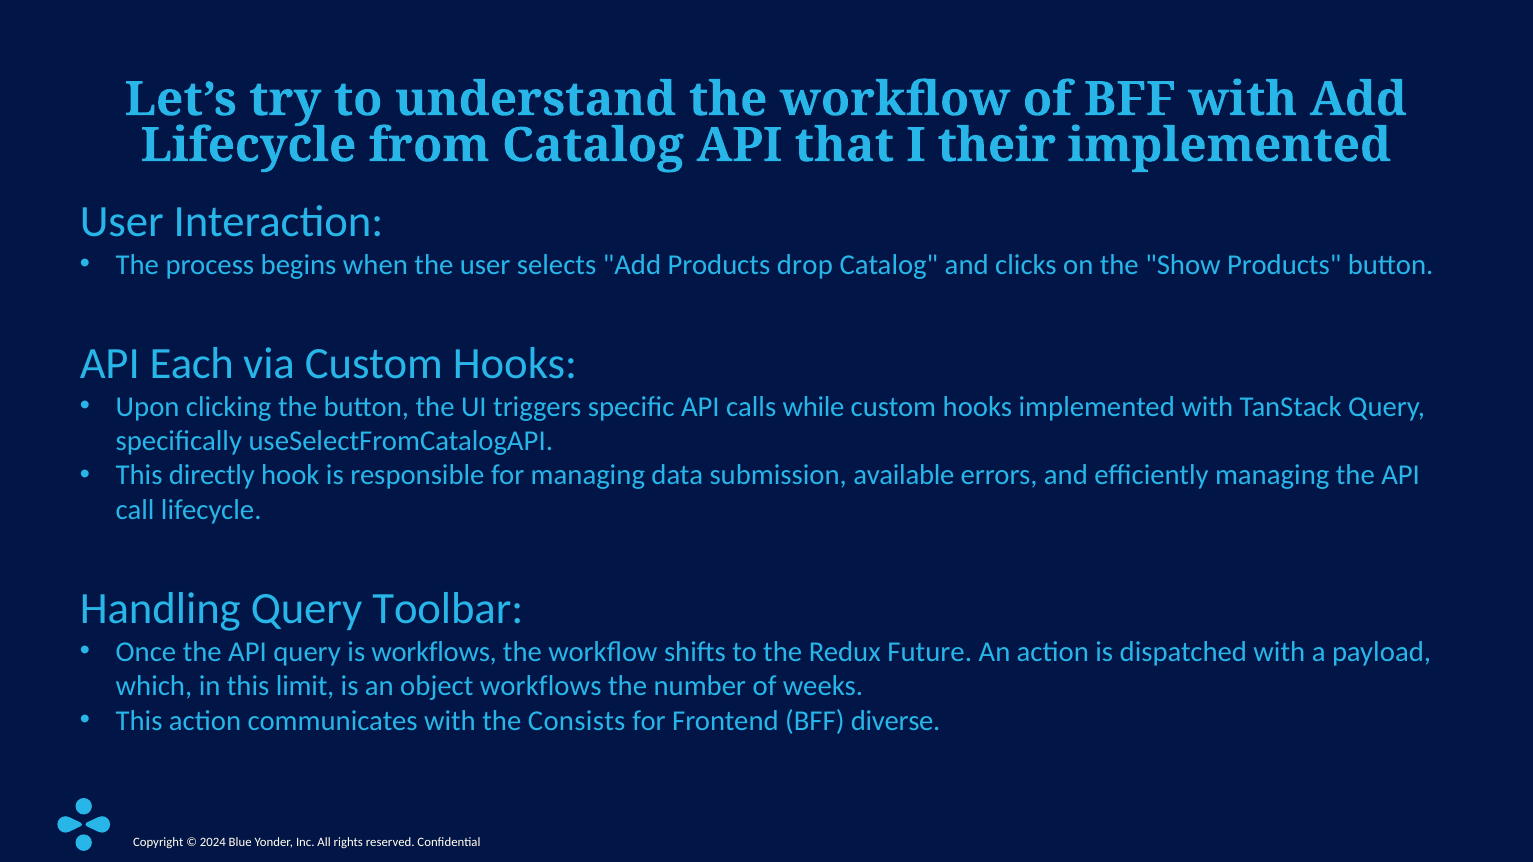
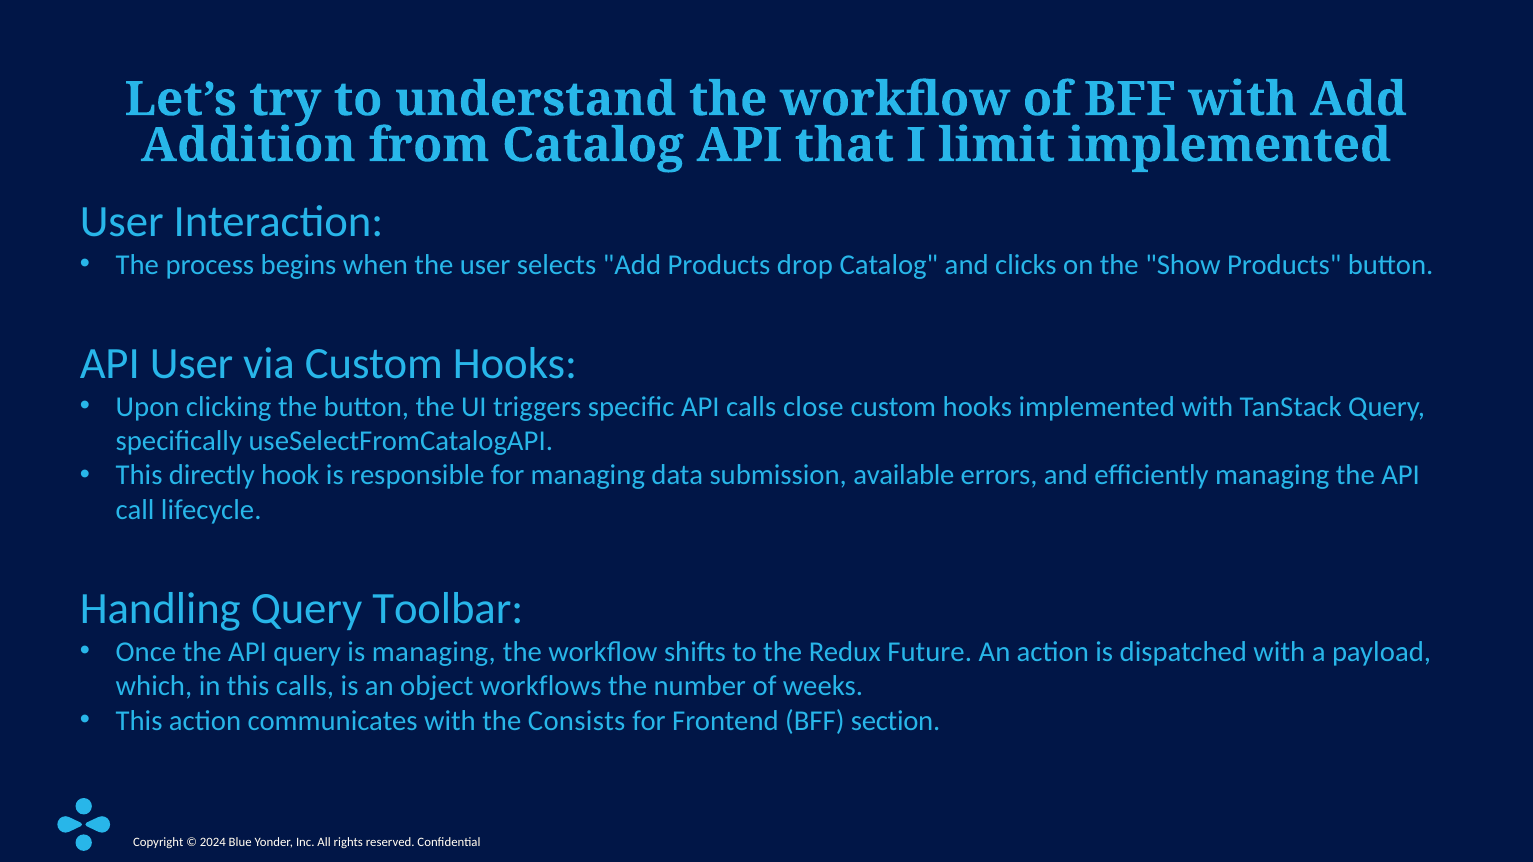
Lifecycle: Lifecycle -> Addition (248, 145)
their: their -> limit (997, 145)
API Each: Each -> User (192, 364)
while: while -> close (813, 407)
is workflows: workflows -> managing (434, 652)
this limit: limit -> calls (305, 687)
diverse: diverse -> section (896, 721)
